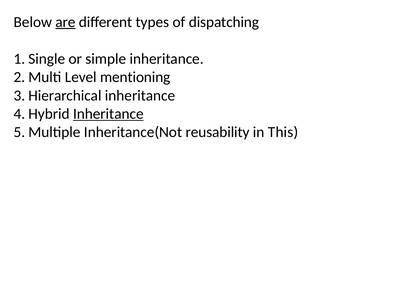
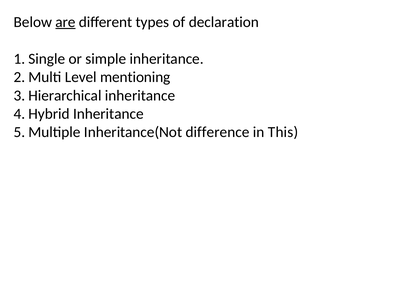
dispatching: dispatching -> declaration (224, 22)
Inheritance underline: present -> none (108, 114)
reusability: reusability -> difference (218, 132)
